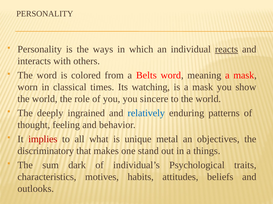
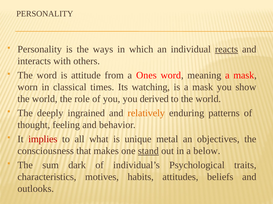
colored: colored -> attitude (86, 76)
Belts: Belts -> Ones (146, 76)
sincere: sincere -> derived (154, 99)
relatively colour: blue -> orange (146, 113)
discriminatory: discriminatory -> consciousness (46, 151)
stand underline: none -> present (148, 151)
things: things -> below (207, 151)
